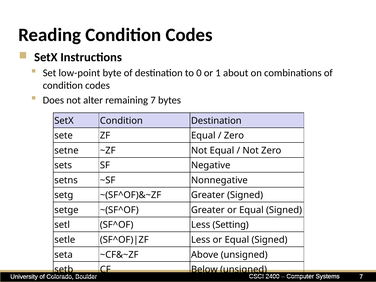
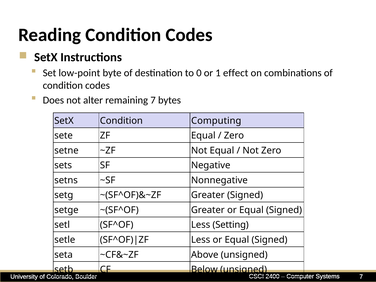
about: about -> effect (236, 73)
Condition Destination: Destination -> Computing (216, 121)
